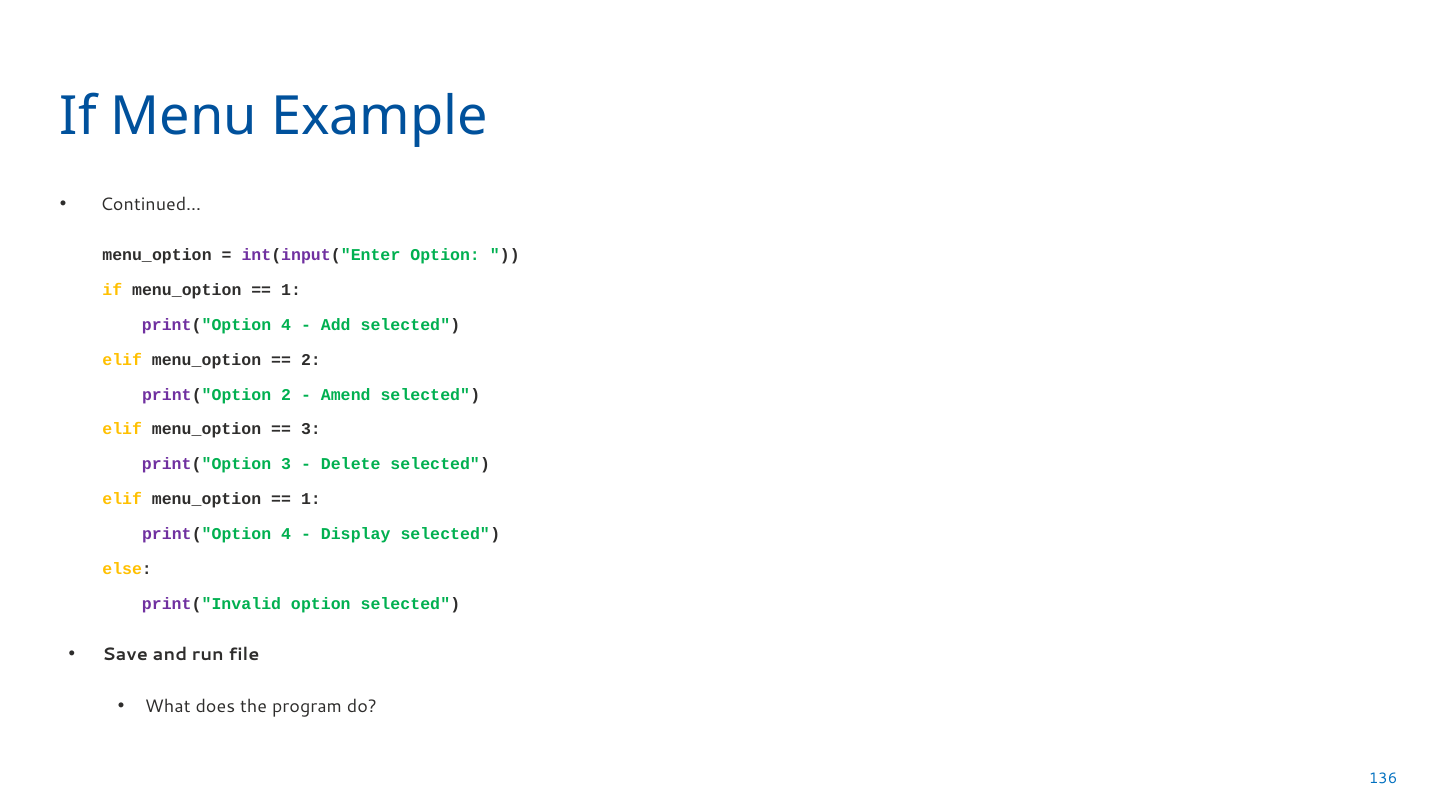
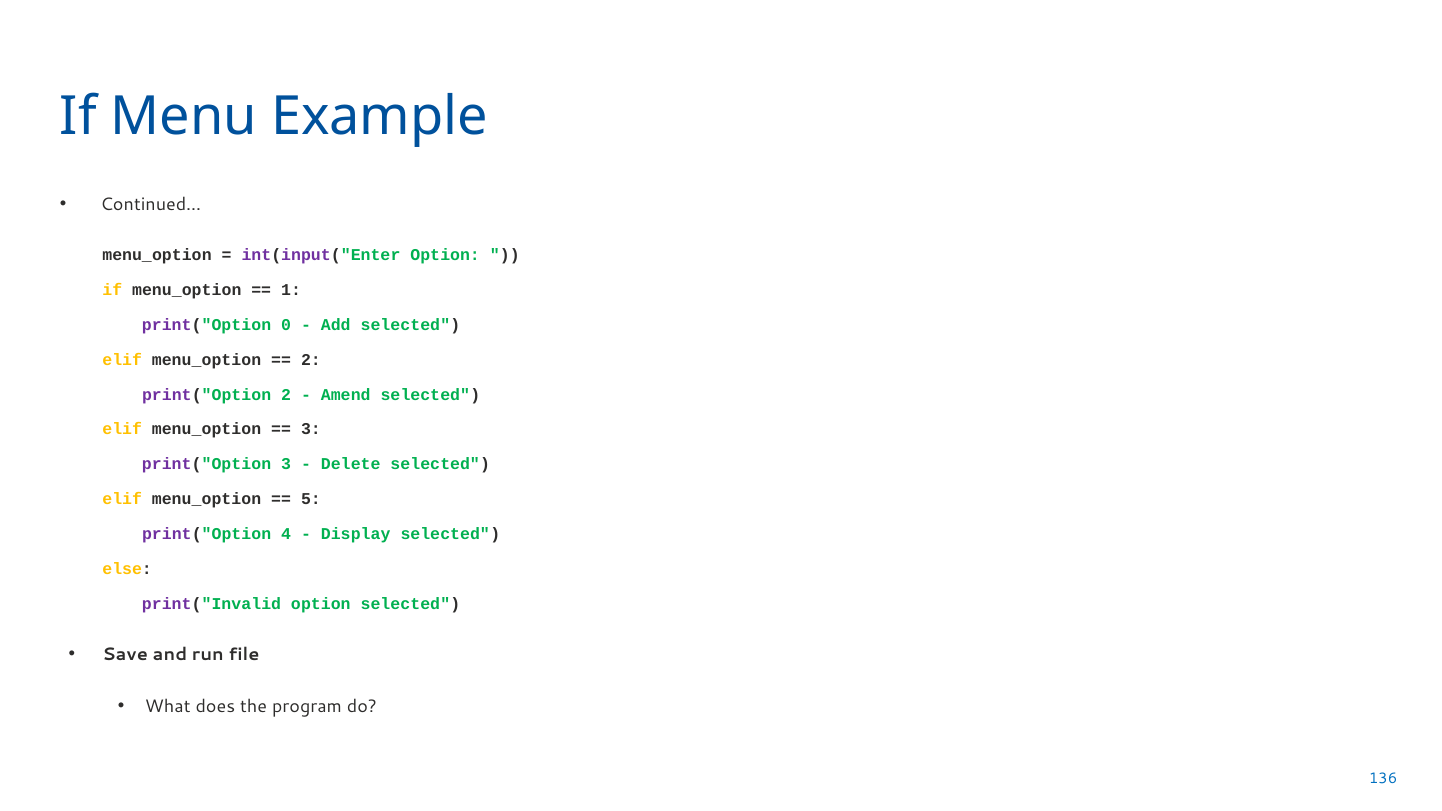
4: 4 -> 0 (286, 325)
1: 1 -> 5 (311, 499)
